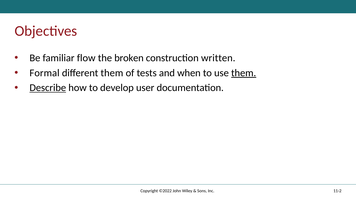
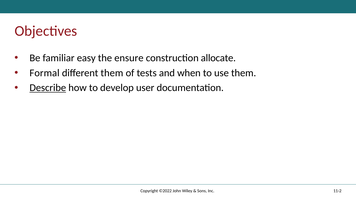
flow: flow -> easy (86, 58)
broken: broken -> ensure (129, 58)
written: written -> allocate (218, 58)
them underline: present -> none (244, 73)
